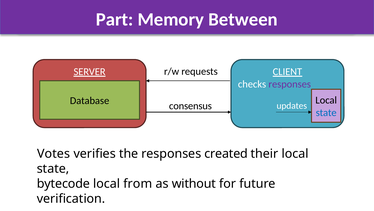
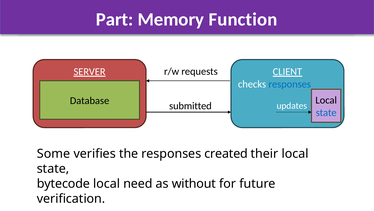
Between: Between -> Function (243, 19)
responses colour: purple -> blue (290, 84)
consensus: consensus -> submitted (190, 106)
Votes: Votes -> Some (54, 153)
from: from -> need (138, 183)
